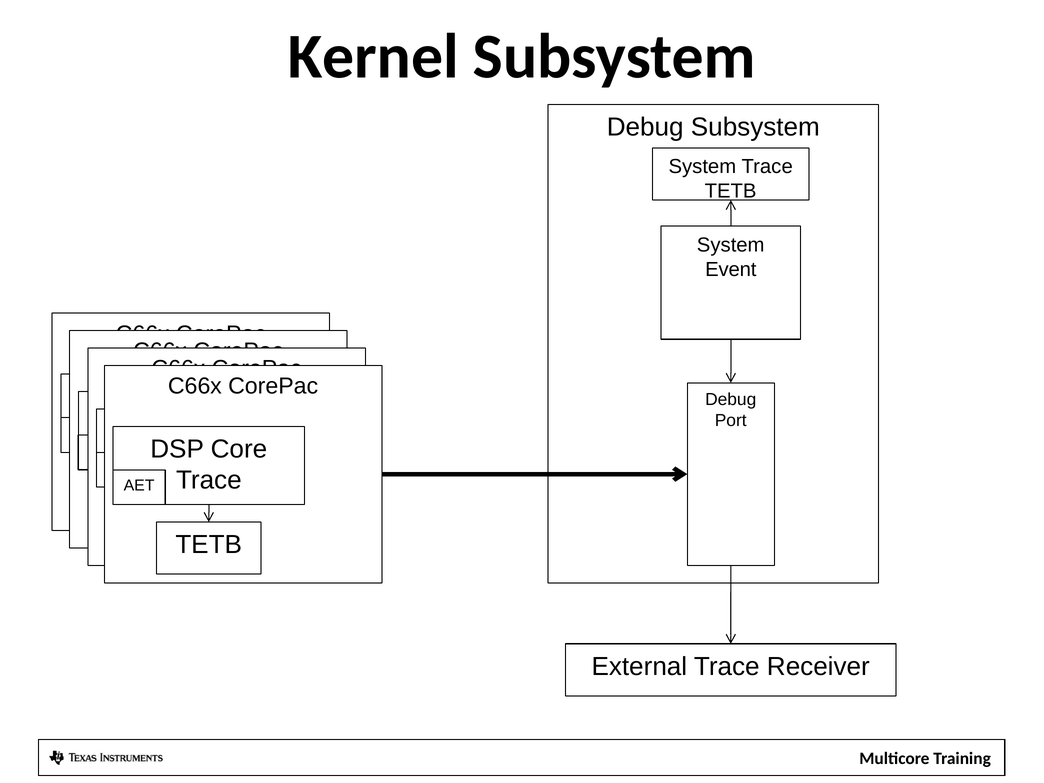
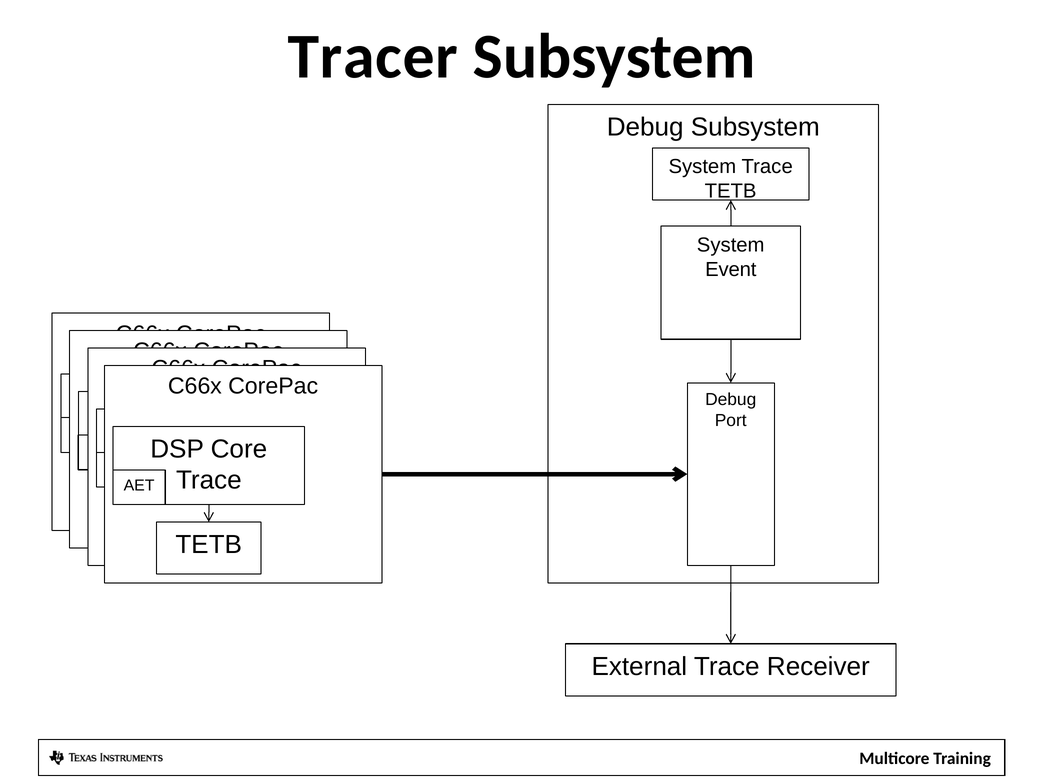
Kernel: Kernel -> Tracer (373, 57)
